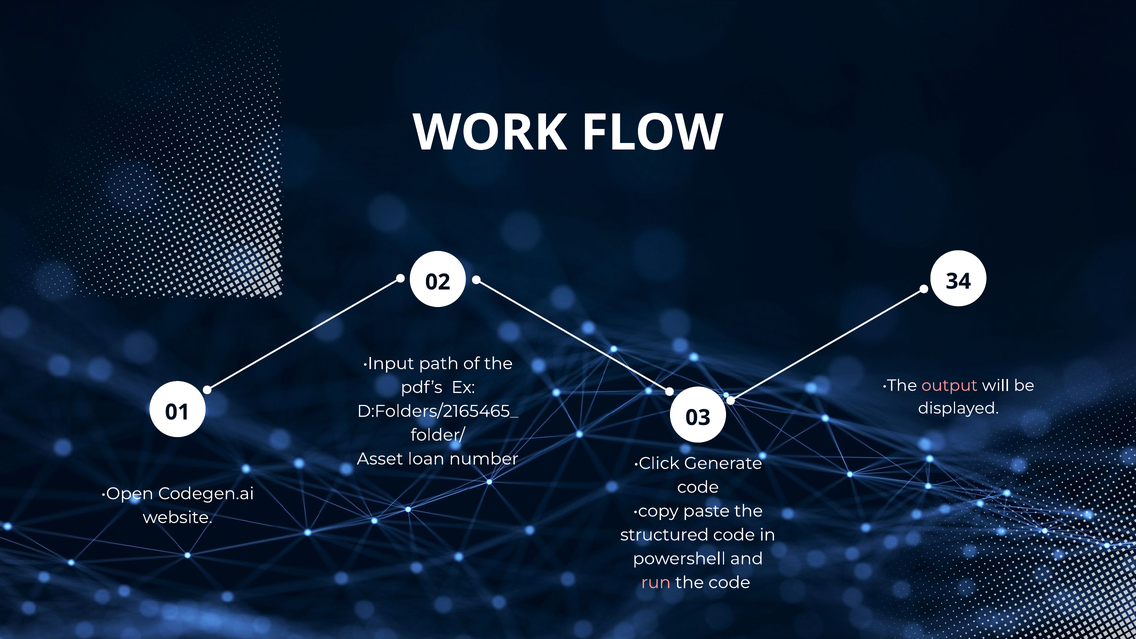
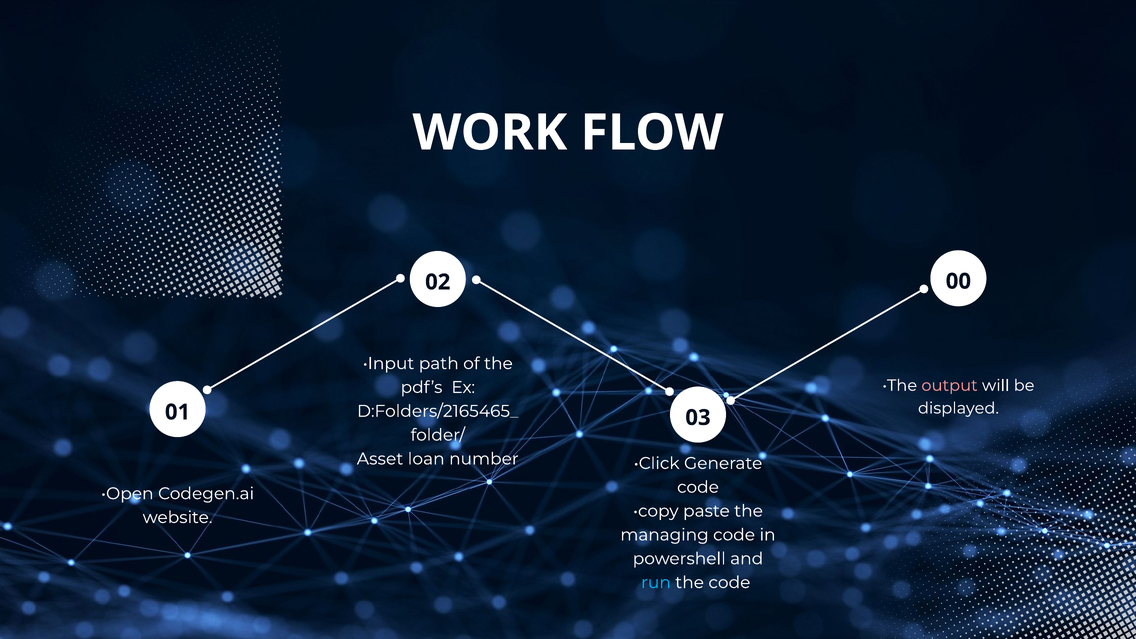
34: 34 -> 00 (958, 281)
structured: structured -> managing (665, 535)
run colour: pink -> light blue (656, 583)
